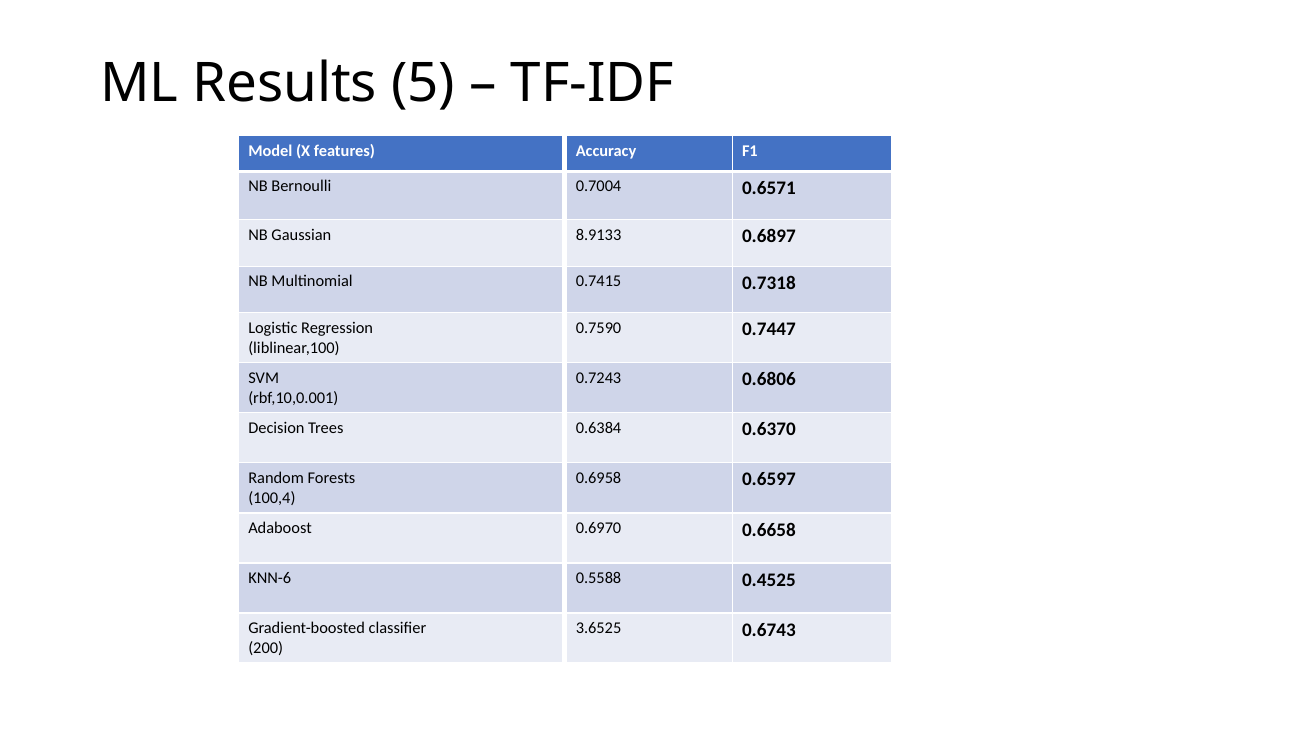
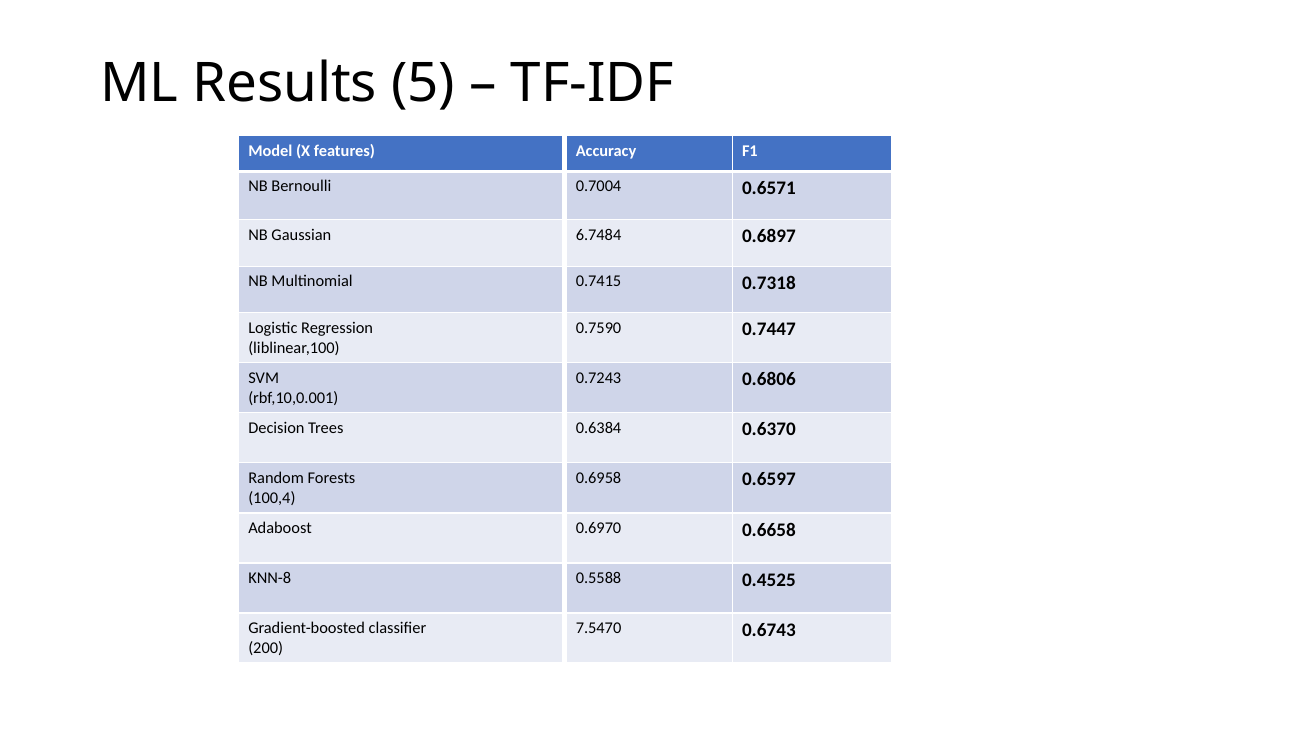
8.9133: 8.9133 -> 6.7484 (599, 235)
KNN-6: KNN-6 -> KNN-8 (270, 578)
3.6525: 3.6525 -> 7.5470 (599, 629)
